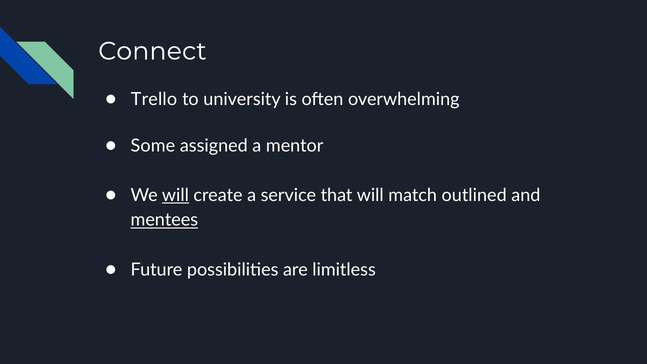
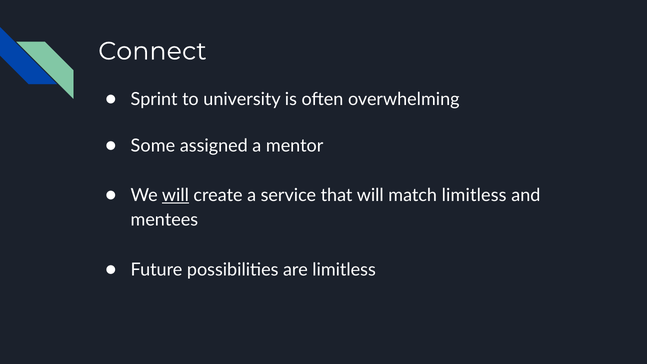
Trello: Trello -> Sprint (154, 99)
match outlined: outlined -> limitless (474, 195)
mentees underline: present -> none (164, 220)
